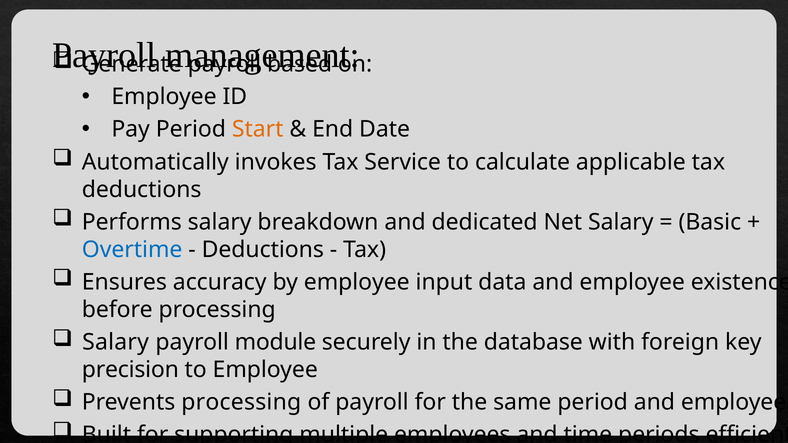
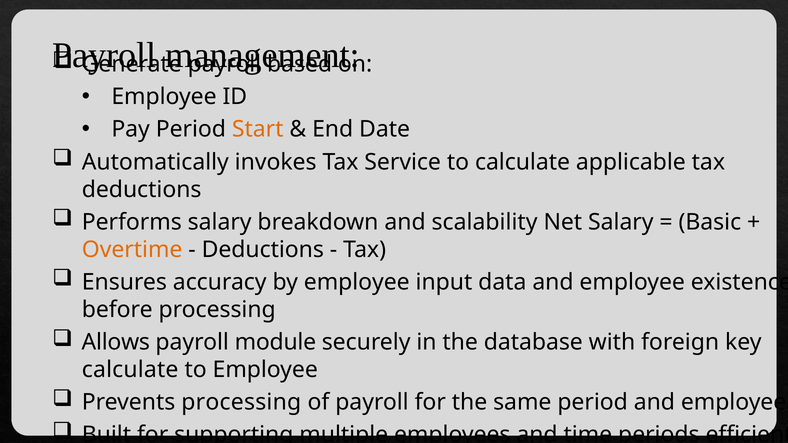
dedicated: dedicated -> scalability (485, 222)
Overtime colour: blue -> orange (132, 250)
Salary: Salary -> Allows (116, 342)
precision: precision -> calculate (130, 370)
